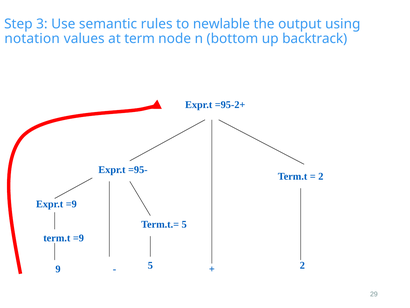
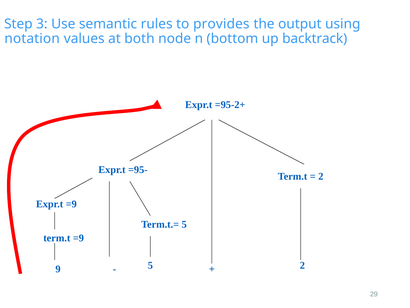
newlable: newlable -> provides (221, 24)
term: term -> both (139, 39)
